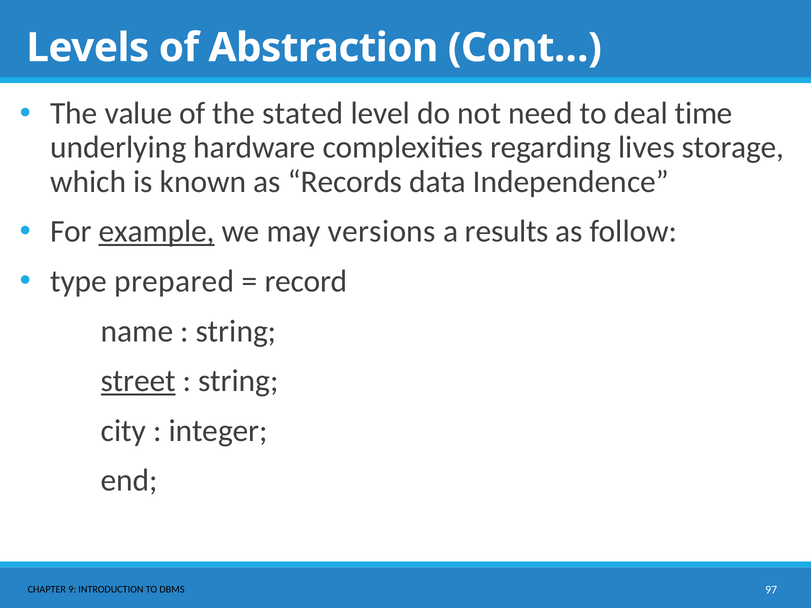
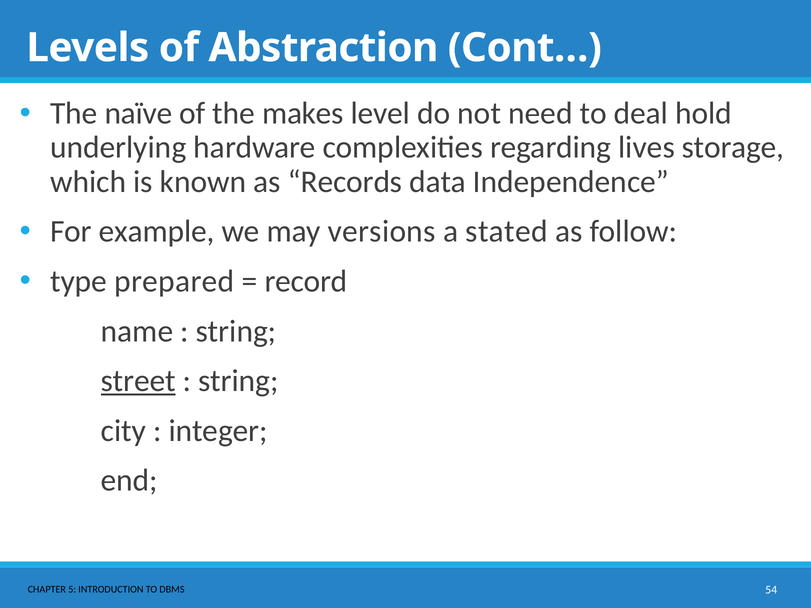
value: value -> naïve (139, 114)
stated: stated -> makes (303, 114)
time: time -> hold (704, 114)
example underline: present -> none (157, 232)
results: results -> stated (507, 232)
9: 9 -> 5 (72, 590)
97: 97 -> 54 (771, 590)
